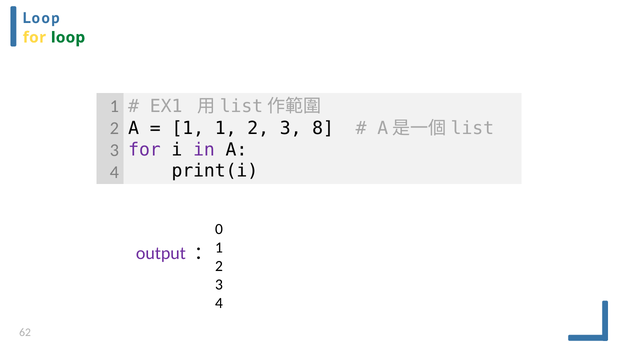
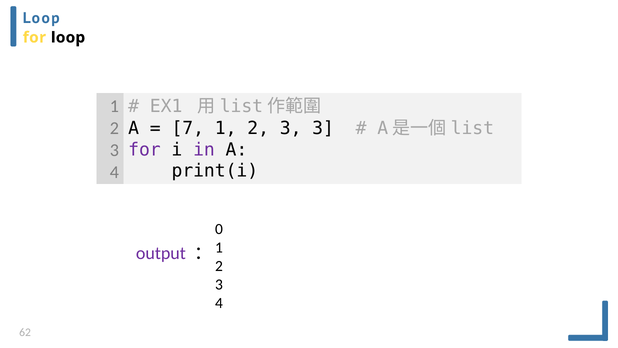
loop colour: green -> black (68, 37)
1: 1 -> 7 (188, 128)
3 8: 8 -> 3 (323, 128)
